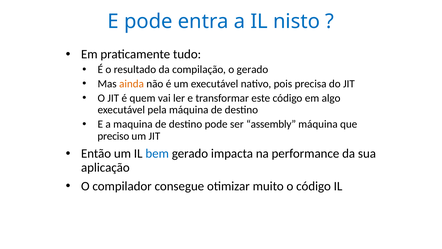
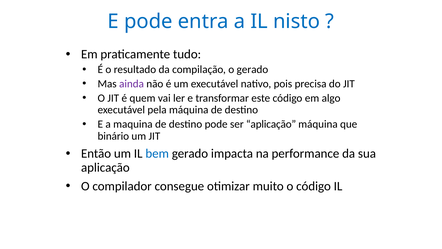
ainda colour: orange -> purple (132, 84)
ser assembly: assembly -> aplicação (271, 124)
preciso: preciso -> binário (113, 136)
